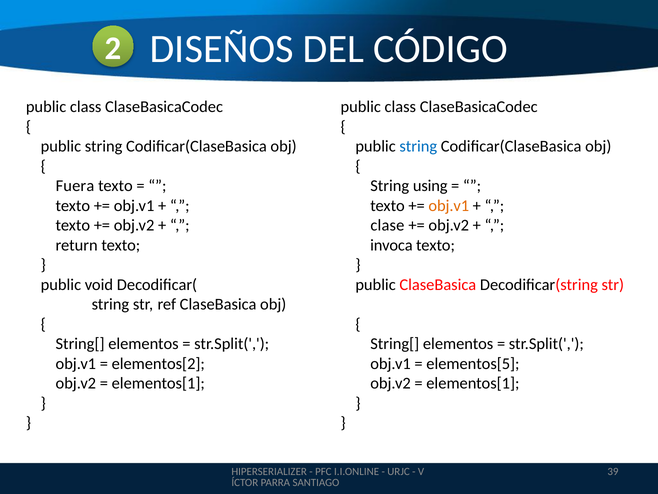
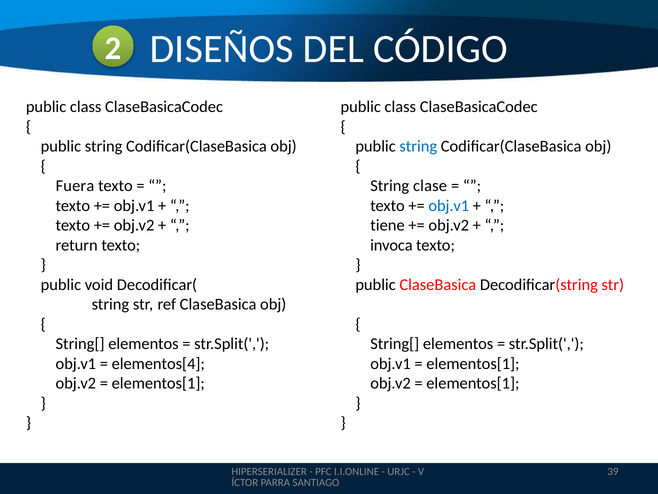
using: using -> clase (430, 186)
obj.v1 colour: orange -> blue (449, 205)
clase: clase -> tiene (387, 225)
elementos[2: elementos[2 -> elementos[4 (158, 363)
elementos[5: elementos[5 -> elementos[1 (473, 363)
